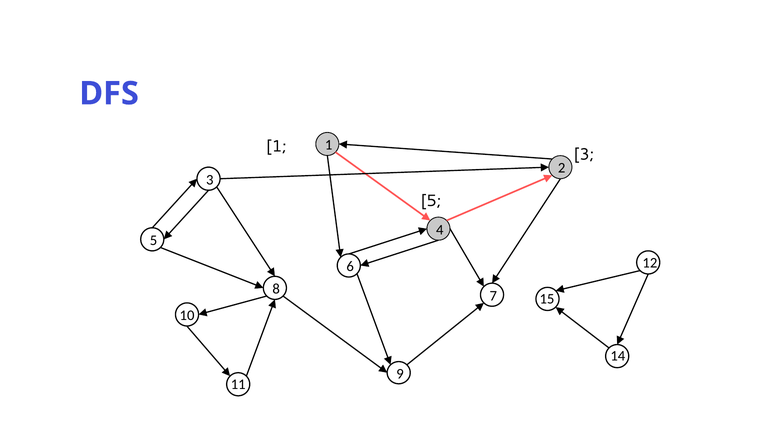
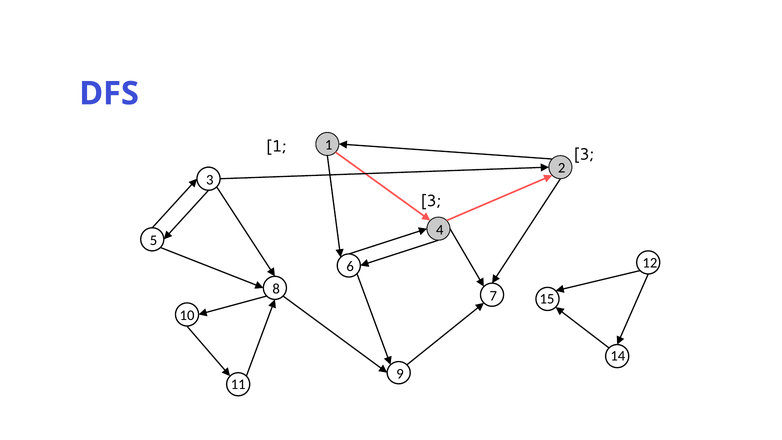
5: 5 -> 3 (431, 201)
